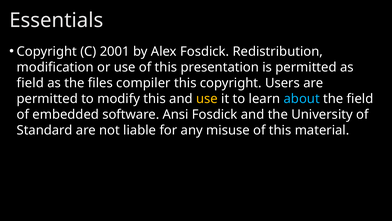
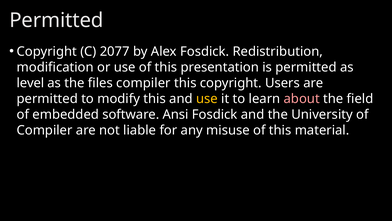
Essentials: Essentials -> Permitted (56, 20)
2001: 2001 -> 2077 (115, 51)
field: field -> level (30, 83)
about colour: light blue -> pink (302, 99)
Standard: Standard -> Compiler (45, 130)
